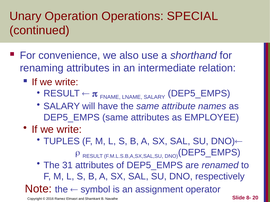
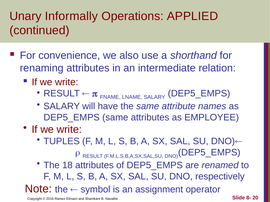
Operation: Operation -> Informally (71, 16)
SPECIAL: SPECIAL -> APPLIED (193, 16)
31: 31 -> 18 (67, 166)
